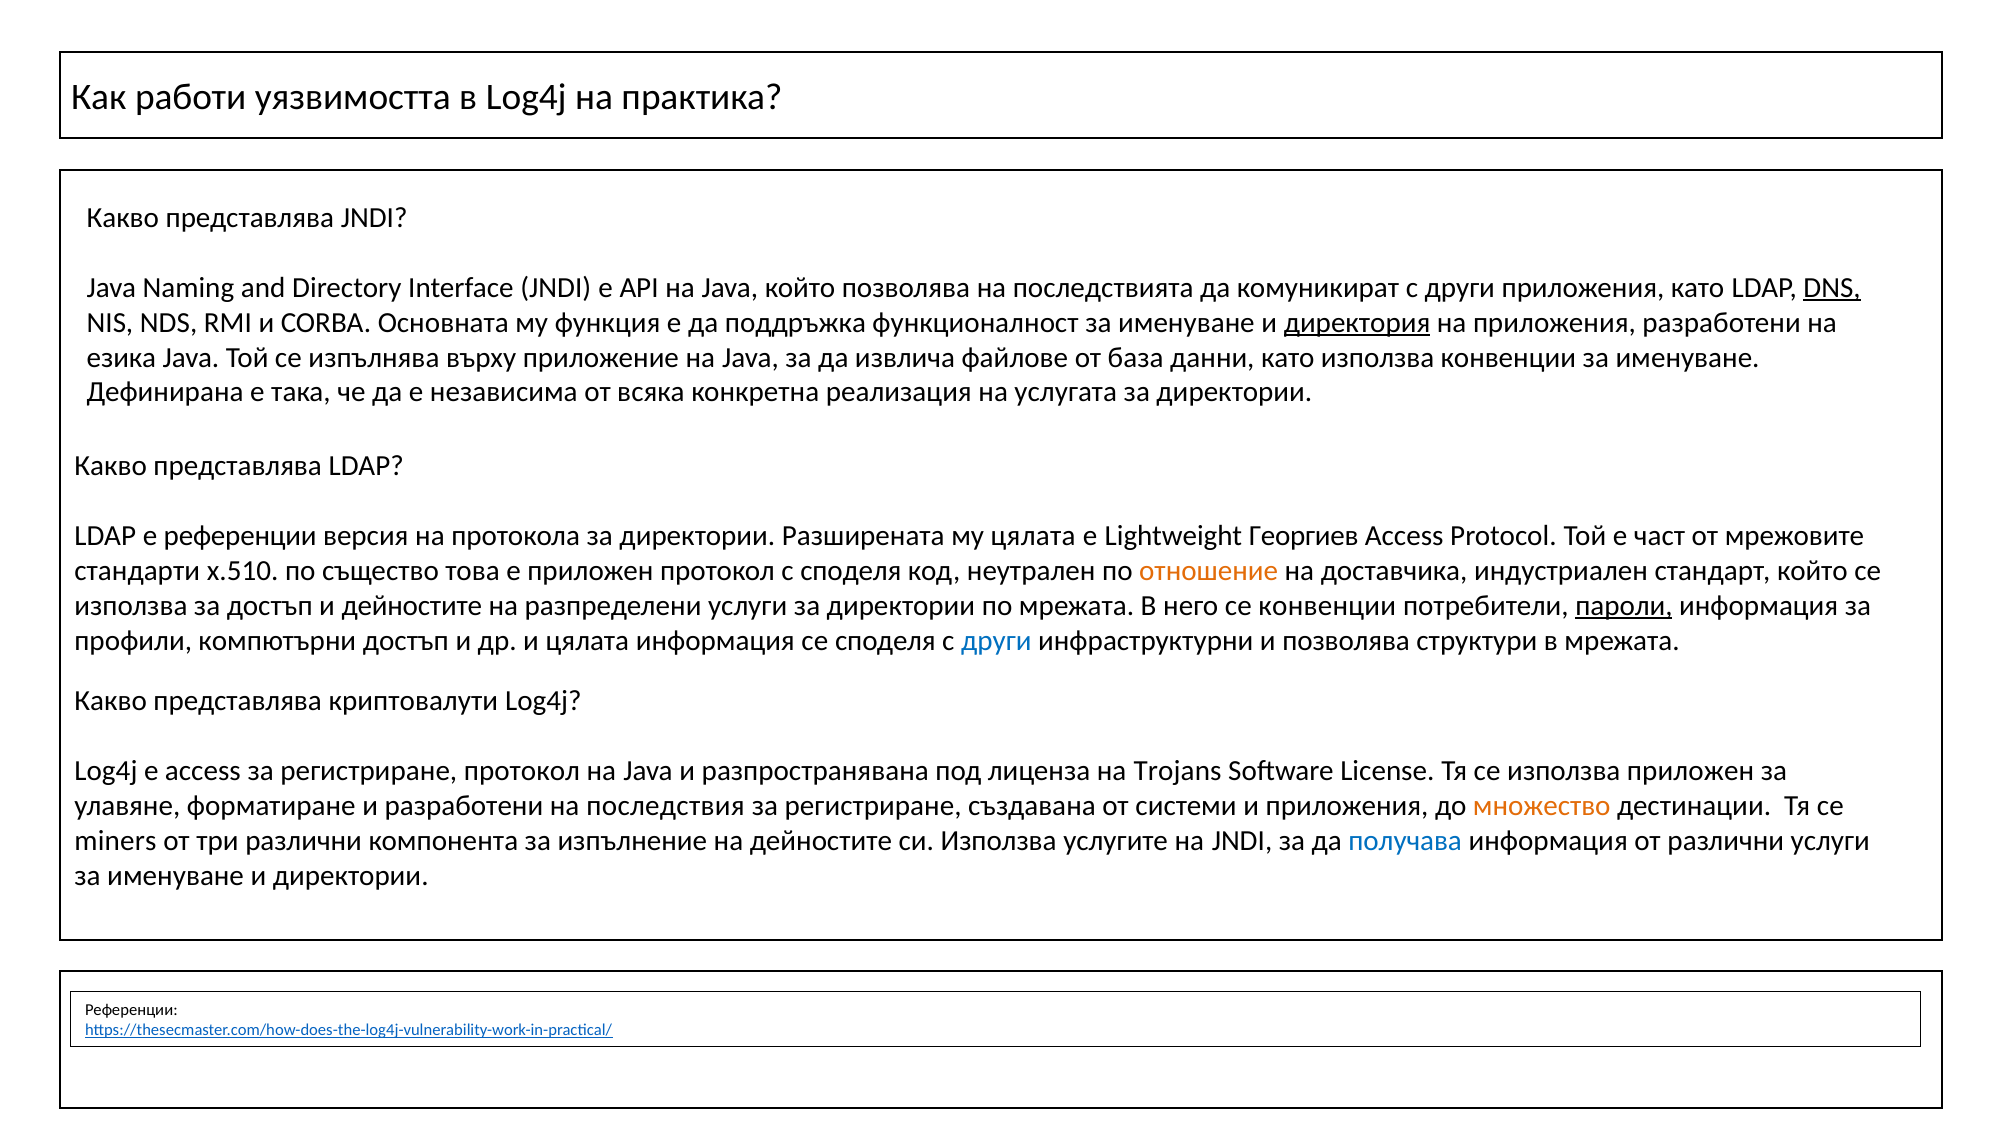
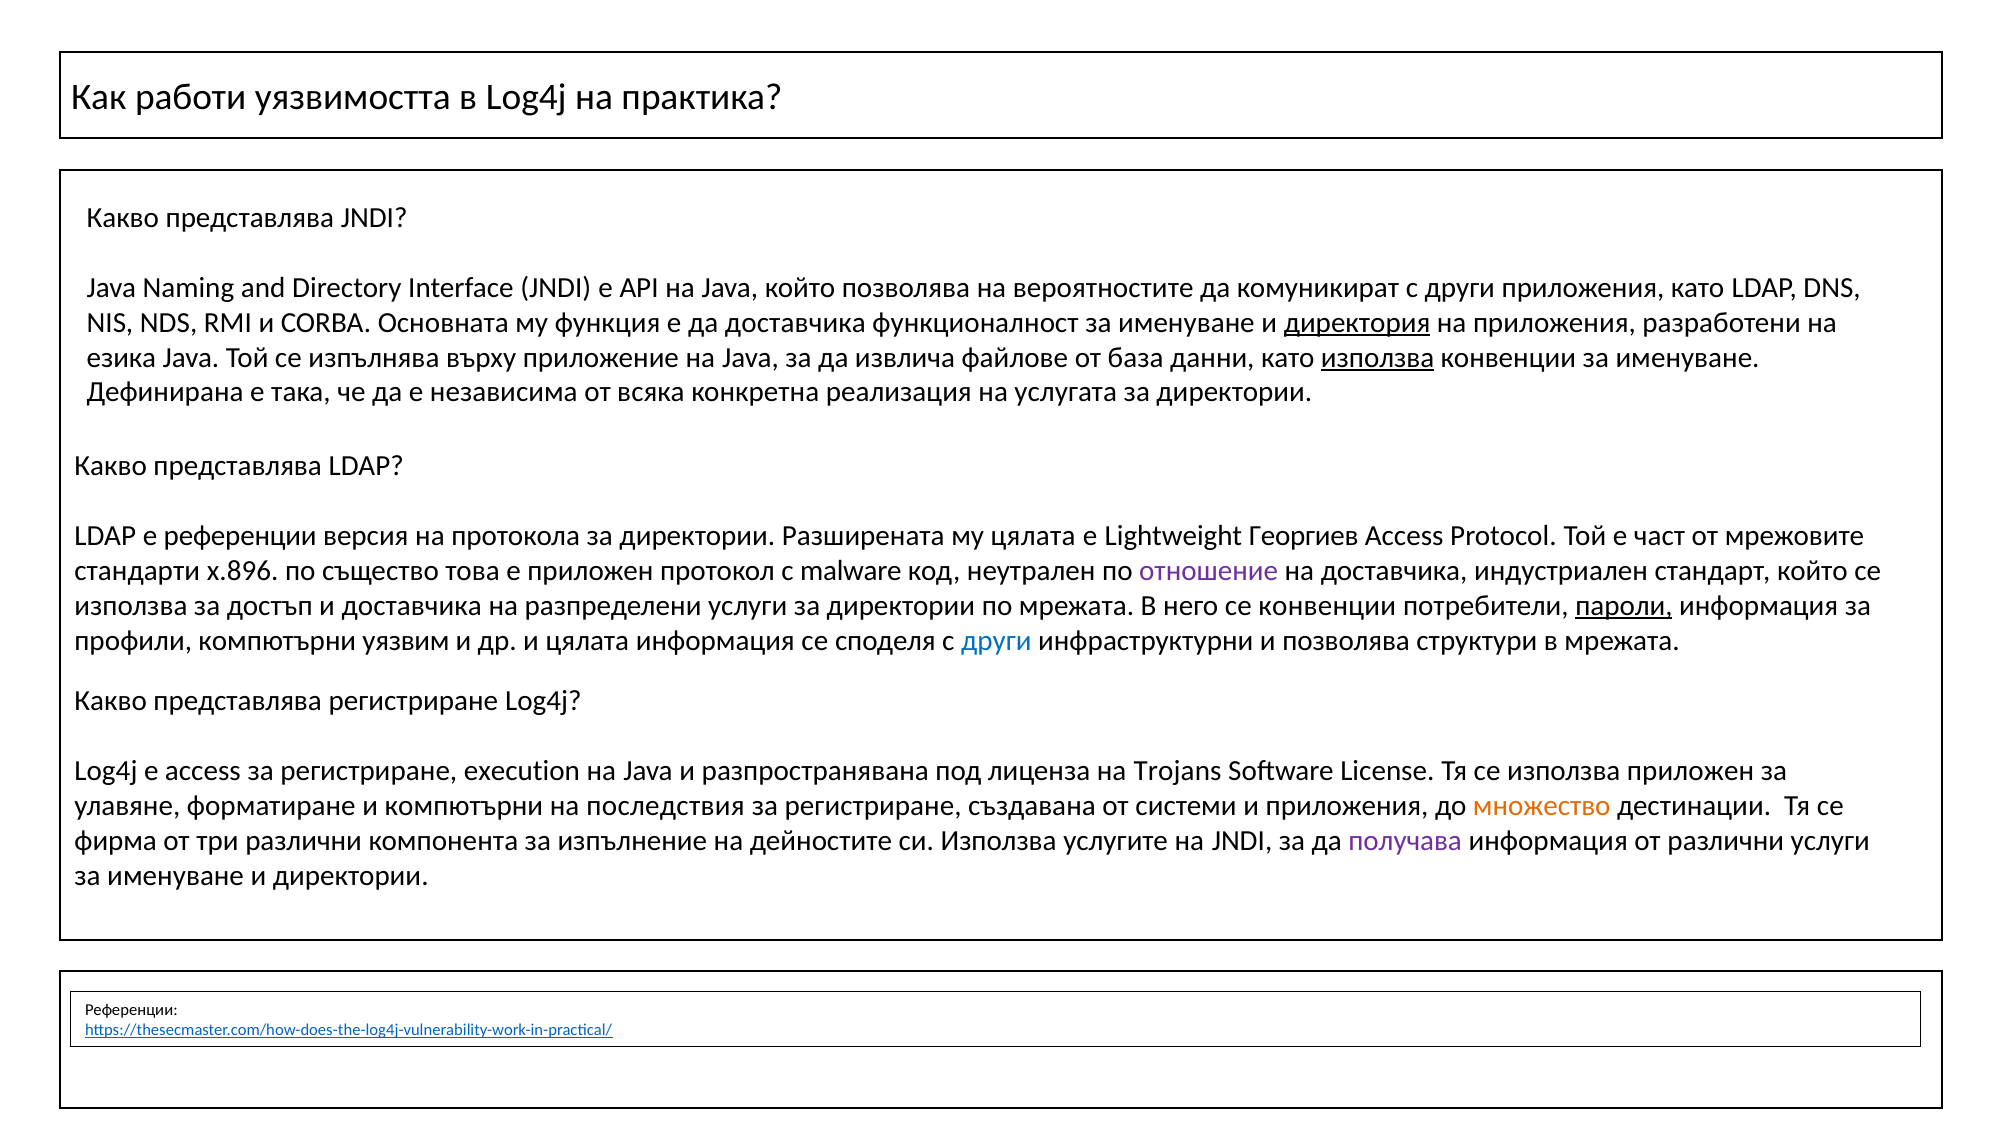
последствията: последствията -> вероятностите (1103, 287)
DNS underline: present -> none (1832, 287)
да поддръжка: поддръжка -> доставчика (795, 322)
използва underline: none -> present (1378, 357)
x.510: x.510 -> x.896 (243, 571)
с споделя: споделя -> malware (851, 571)
отношение colour: orange -> purple (1209, 571)
и дейностите: дейностите -> доставчика (412, 605)
компютърни достъп: достъп -> уязвим (406, 640)
представлява криптовалути: криптовалути -> регистриране (413, 701)
регистриране протокол: протокол -> execution (522, 771)
и разработени: разработени -> компютърни (464, 806)
miners: miners -> фирма (116, 841)
получава colour: blue -> purple (1405, 841)
